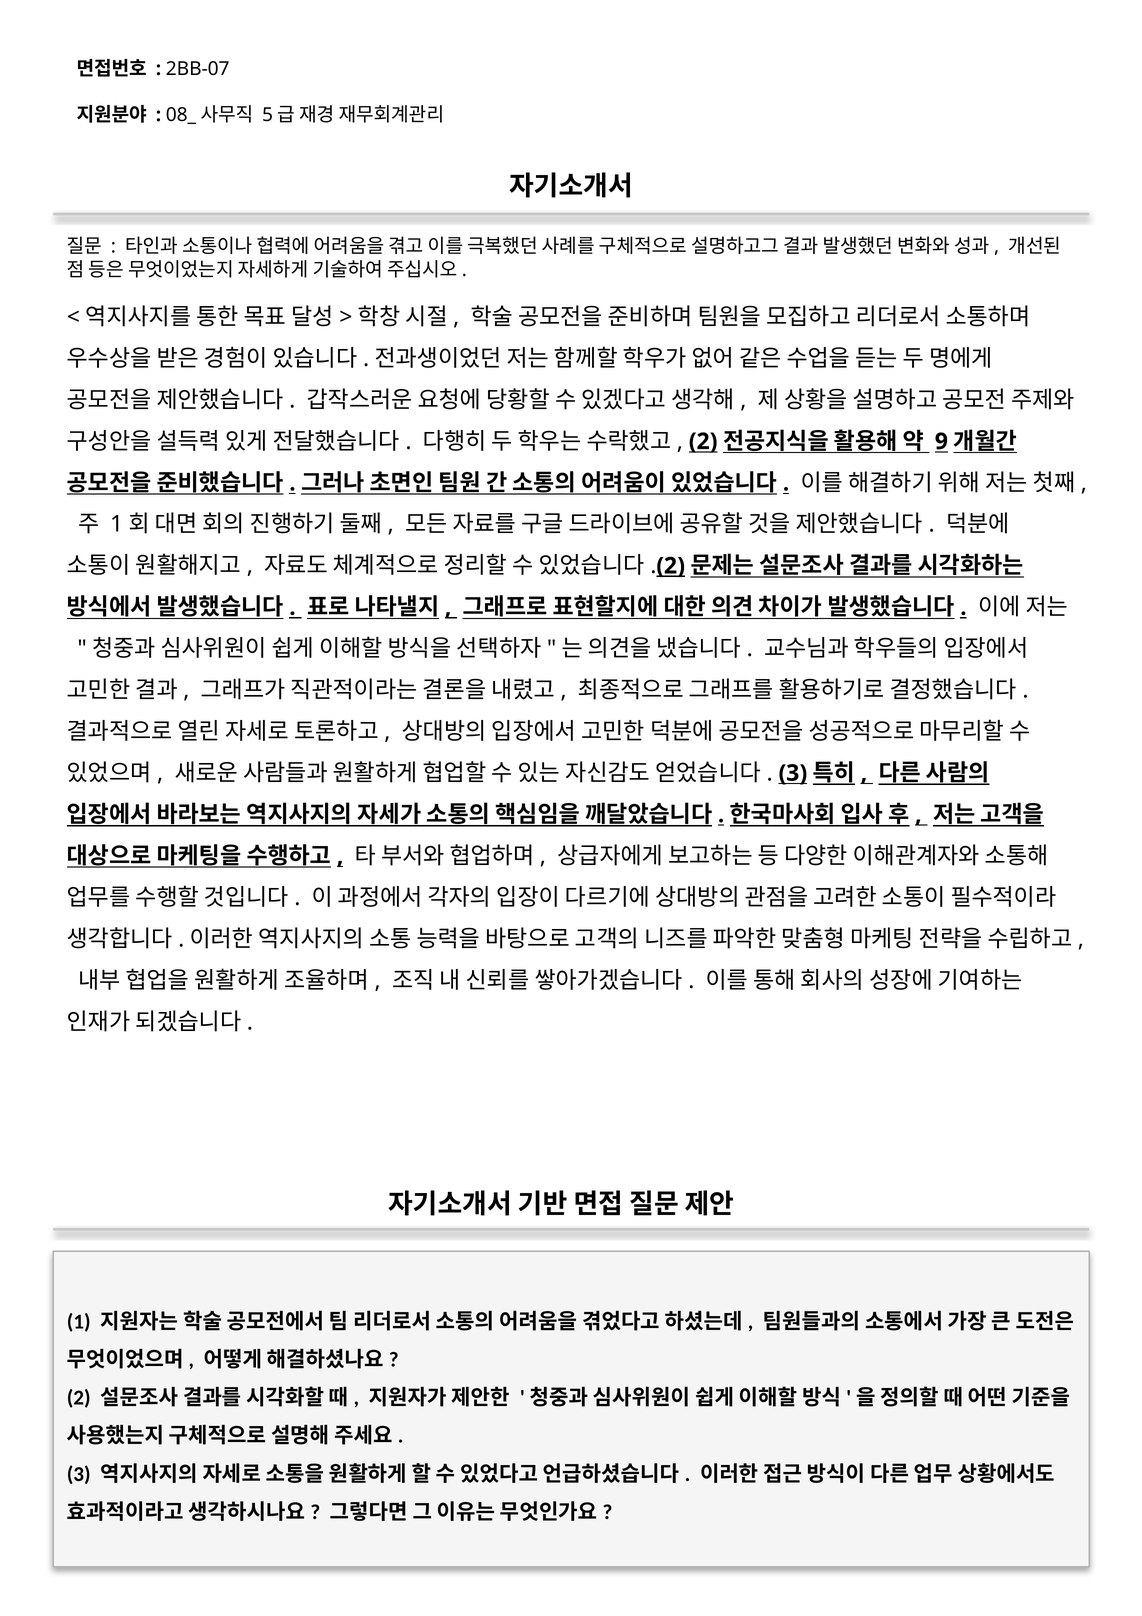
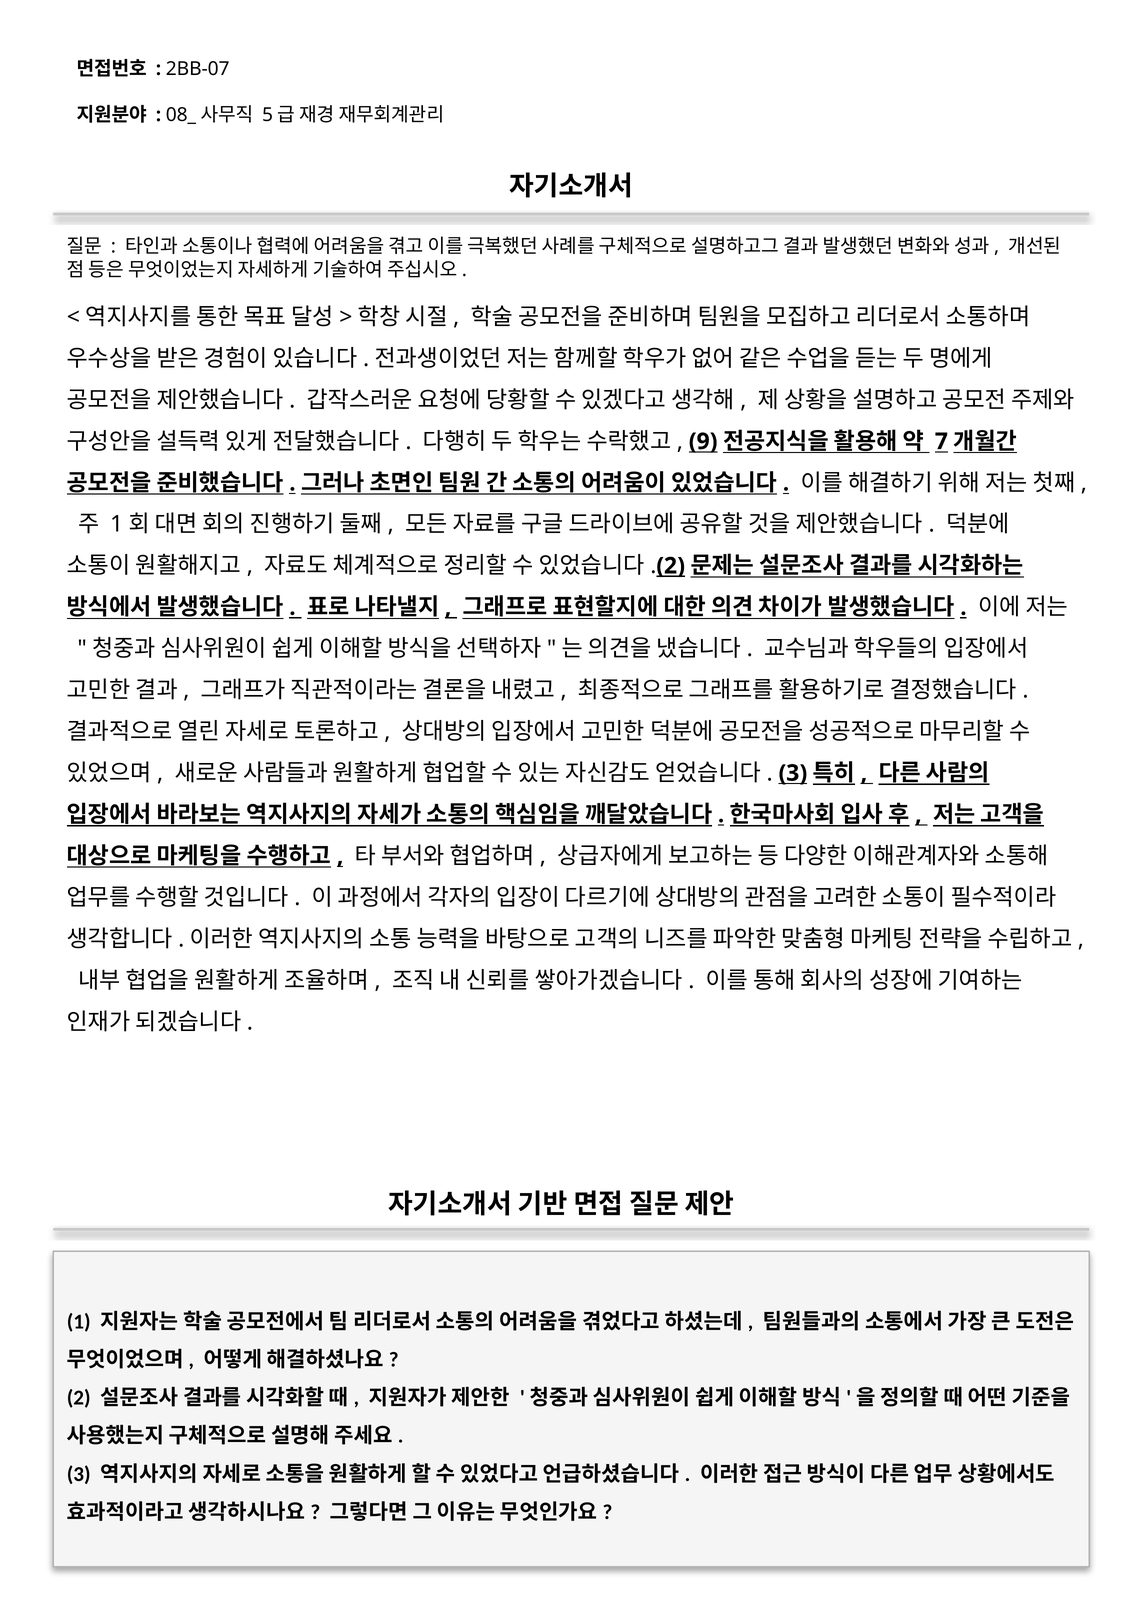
2: 2 -> 9 (703, 441)
9: 9 -> 7 (941, 441)
